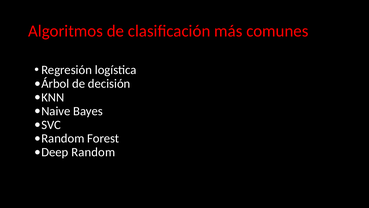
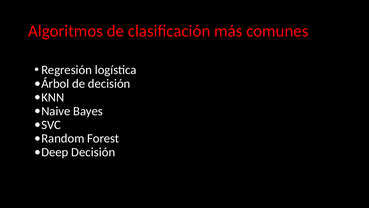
Deep Random: Random -> Decisión (93, 152)
